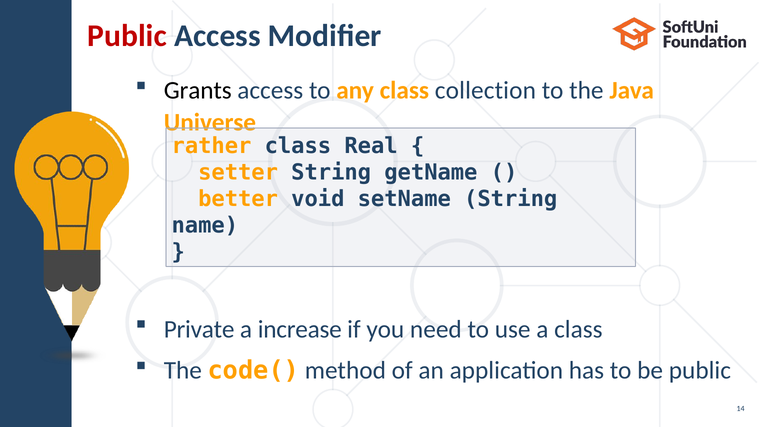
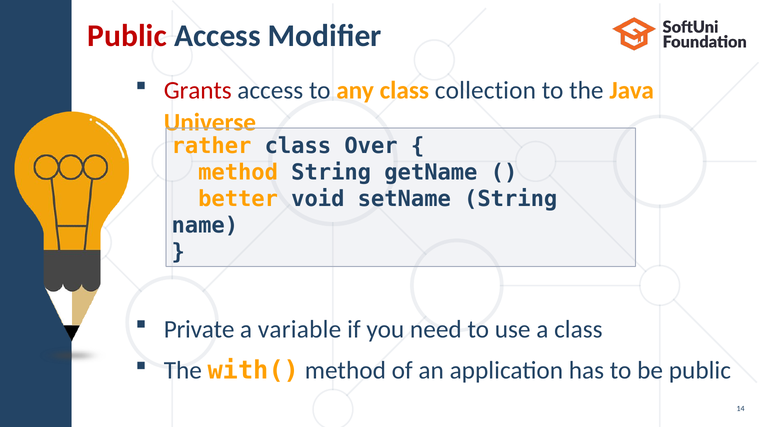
Grants colour: black -> red (198, 91)
Real: Real -> Over (371, 146)
setter: setter -> method (238, 172)
increase: increase -> variable (300, 329)
code(: code( -> with( (253, 371)
